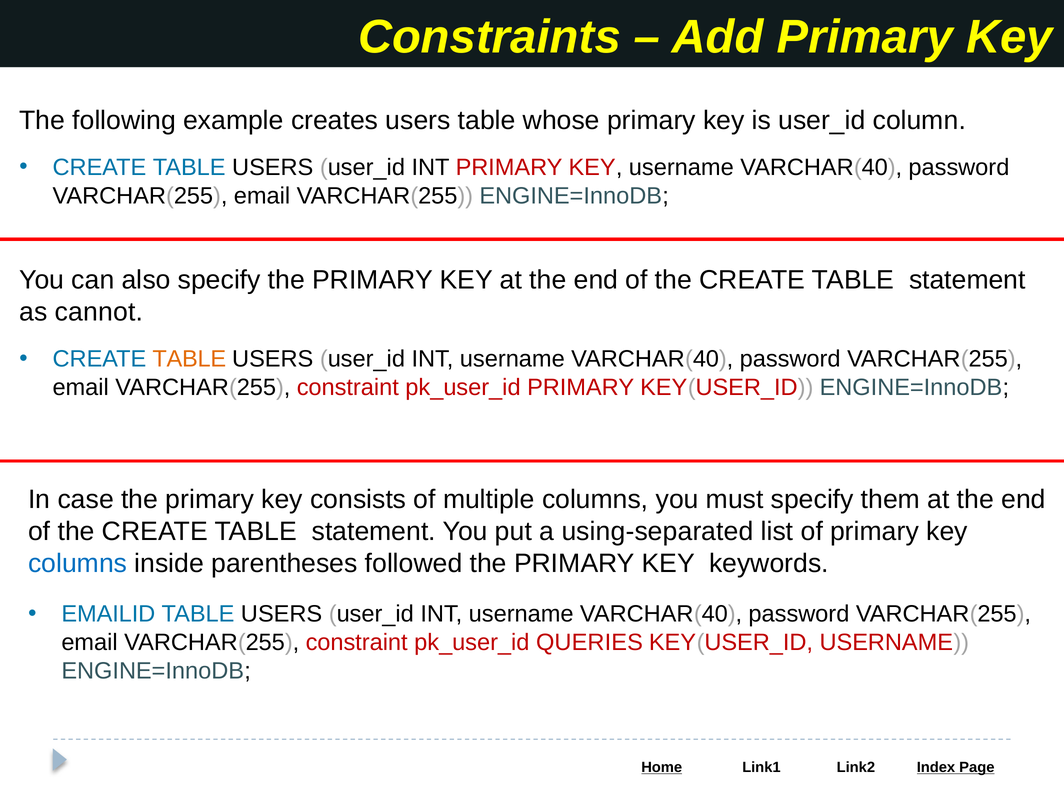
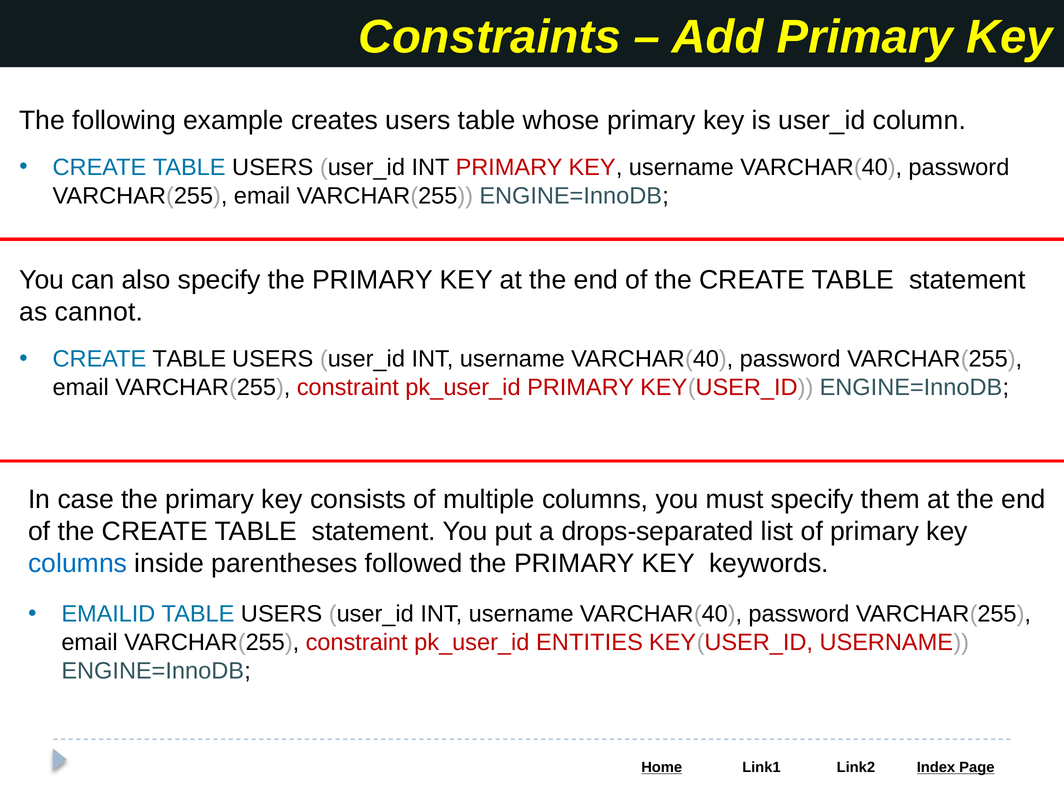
TABLE colour: orange -> black (189, 359)
using-separated: using-separated -> drops-separated (658, 532)
QUERIES: QUERIES -> ENTITIES (589, 642)
